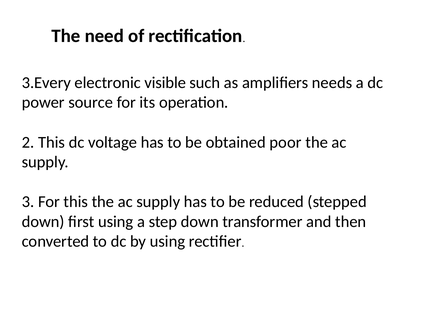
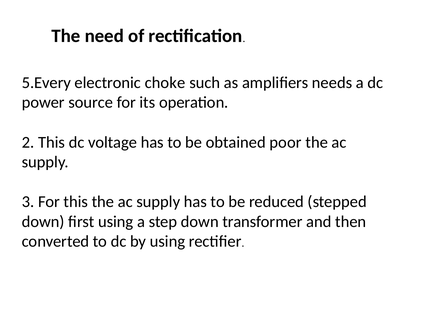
3.Every: 3.Every -> 5.Every (46, 83)
visible: visible -> choke (165, 83)
